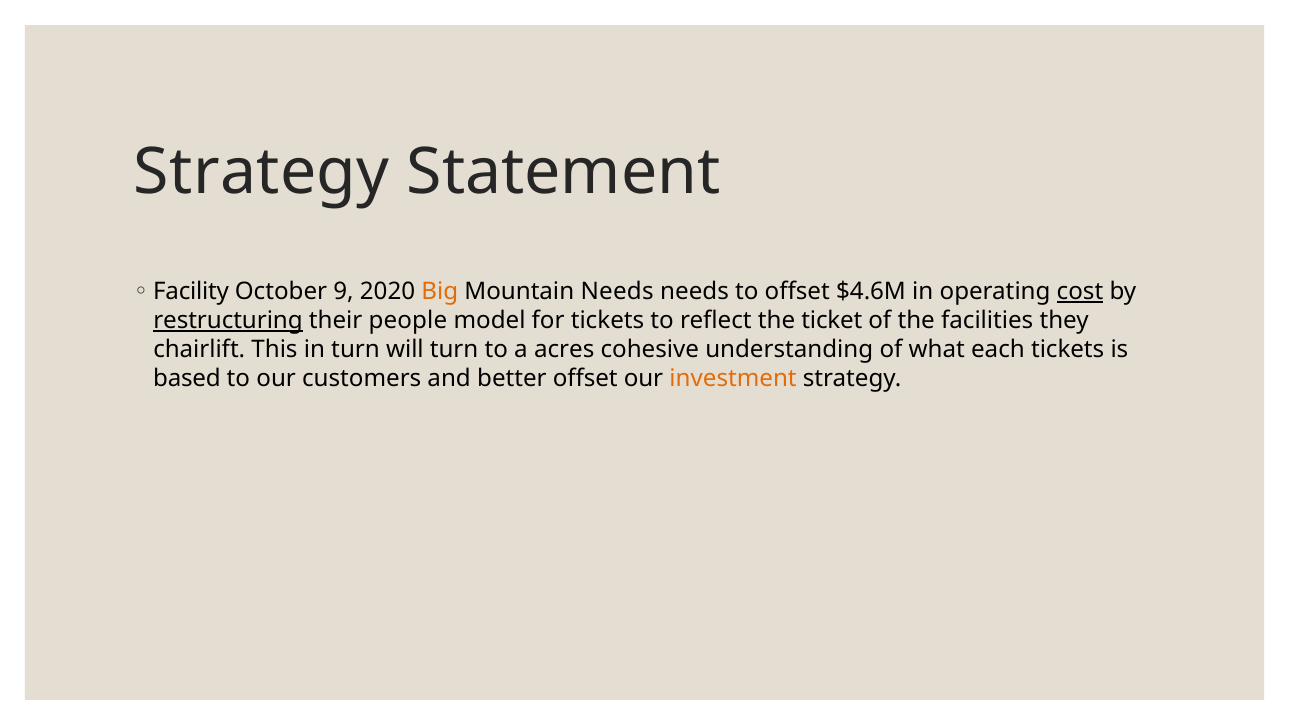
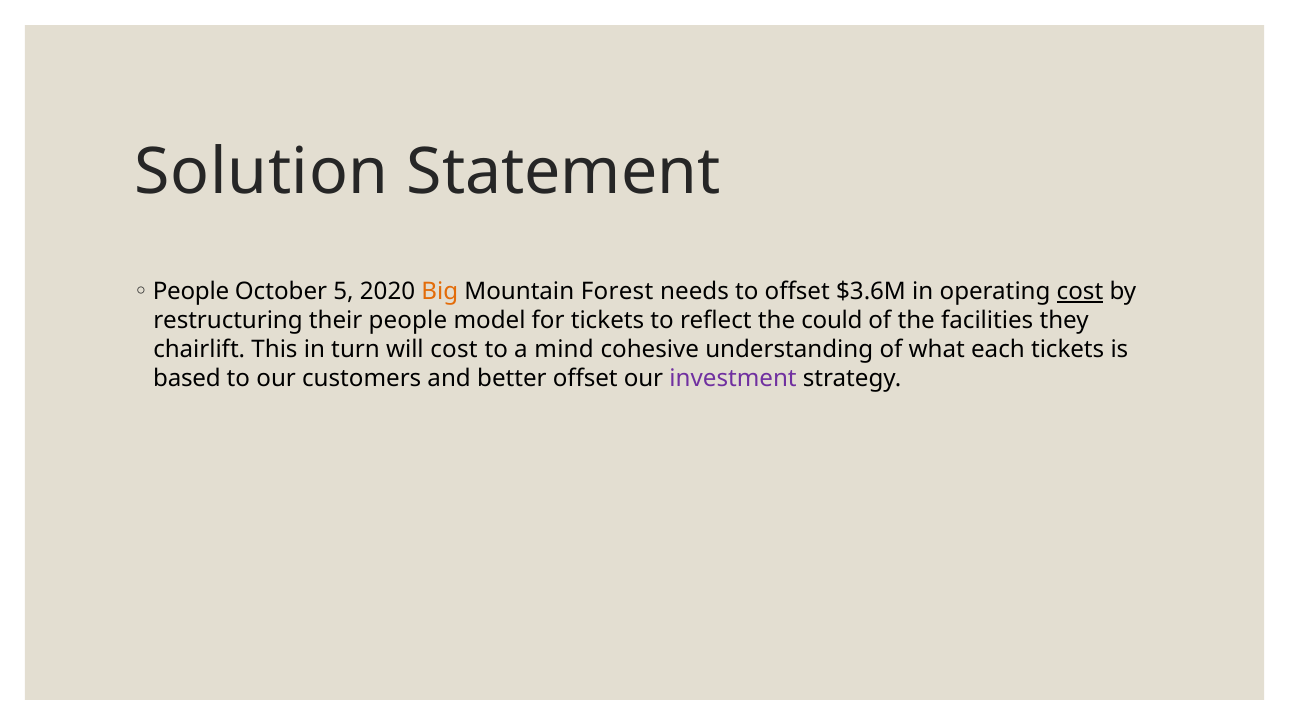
Strategy: Strategy -> Solution (262, 172)
Facility: Facility -> People (191, 291)
9: 9 -> 5 (343, 291)
Mountain Needs: Needs -> Forest (617, 291)
$4.6M: $4.6M -> $3.6M (871, 291)
restructuring underline: present -> none (228, 320)
ticket: ticket -> could (832, 320)
will turn: turn -> cost (454, 349)
acres: acres -> mind (564, 349)
investment colour: orange -> purple (733, 378)
